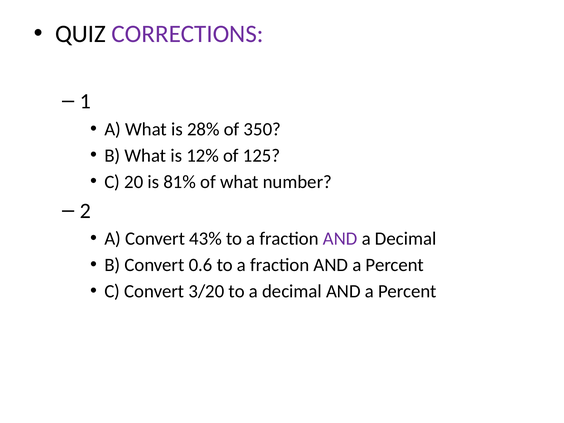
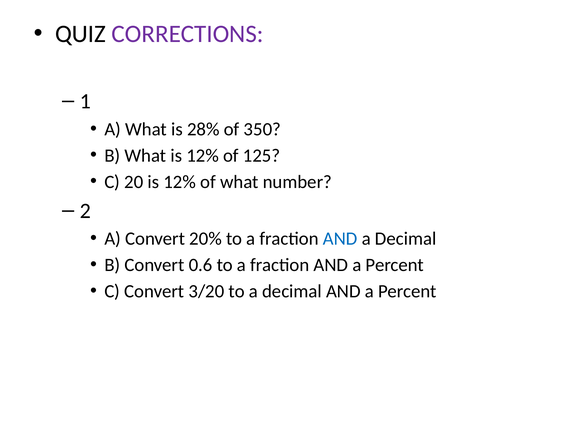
20 is 81%: 81% -> 12% (180, 182)
43%: 43% -> 20% (206, 239)
AND colour: purple -> blue (340, 239)
